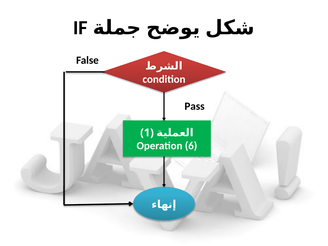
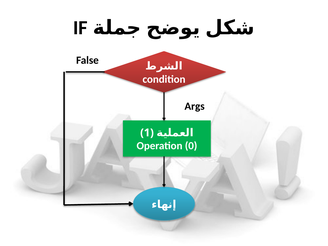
Pass: Pass -> Args (195, 106)
6: 6 -> 0 (191, 146)
